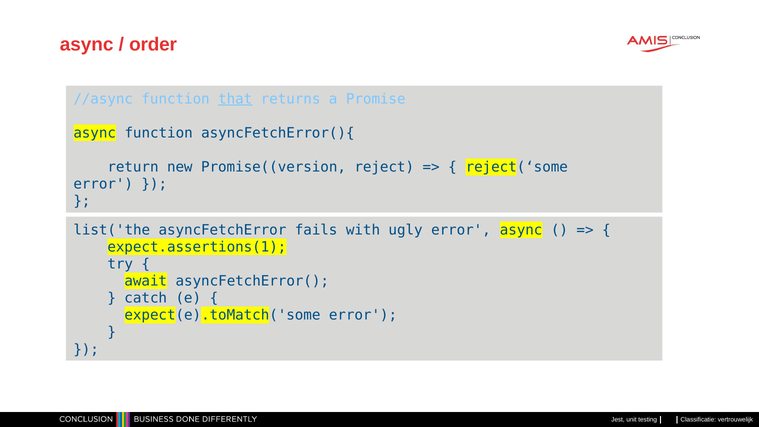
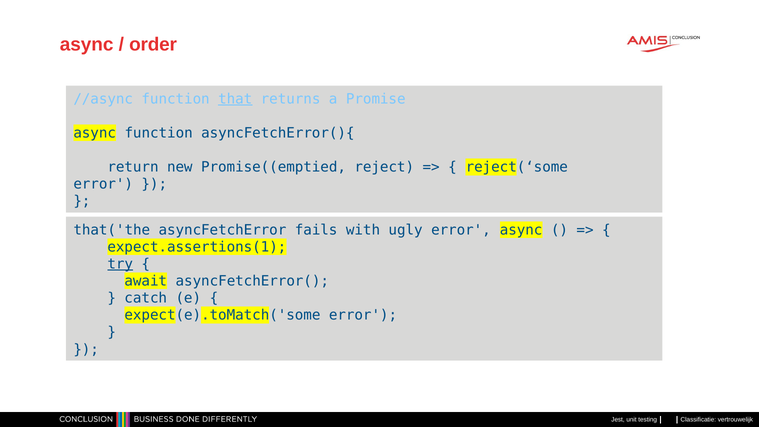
Promise((version: Promise((version -> Promise((emptied (274, 167)
list('the: list('the -> that('the (112, 230)
try underline: none -> present (120, 264)
